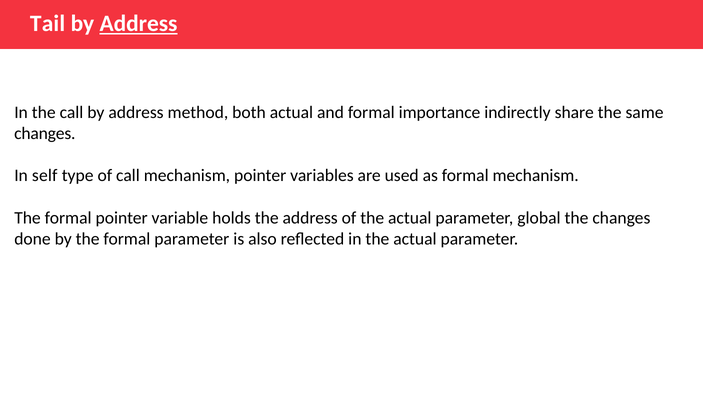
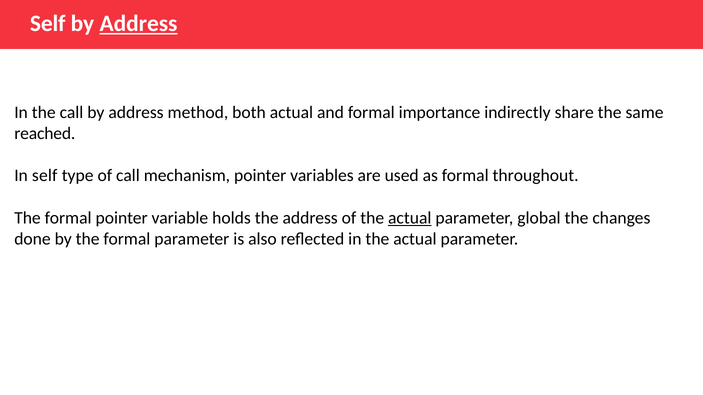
Tail: Tail -> Self (48, 24)
changes: changes -> reached (45, 134)
formal mechanism: mechanism -> throughout (536, 176)
actual underline: none -> present (410, 218)
